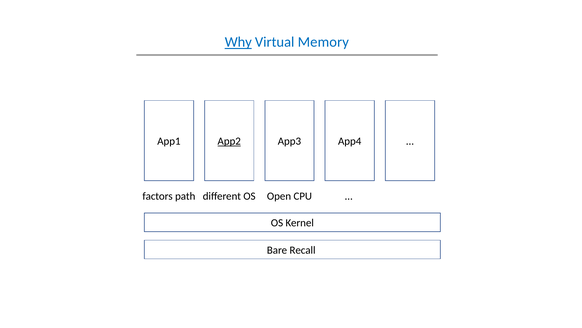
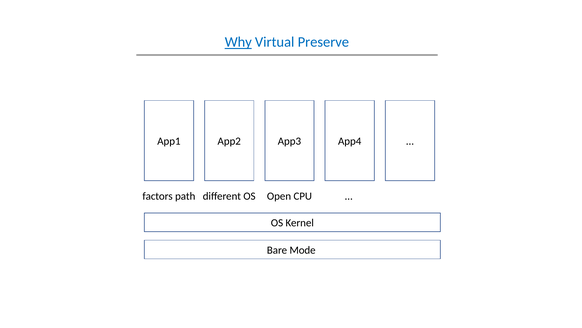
Memory: Memory -> Preserve (323, 42)
App2 underline: present -> none (229, 141)
Recall: Recall -> Mode (303, 250)
